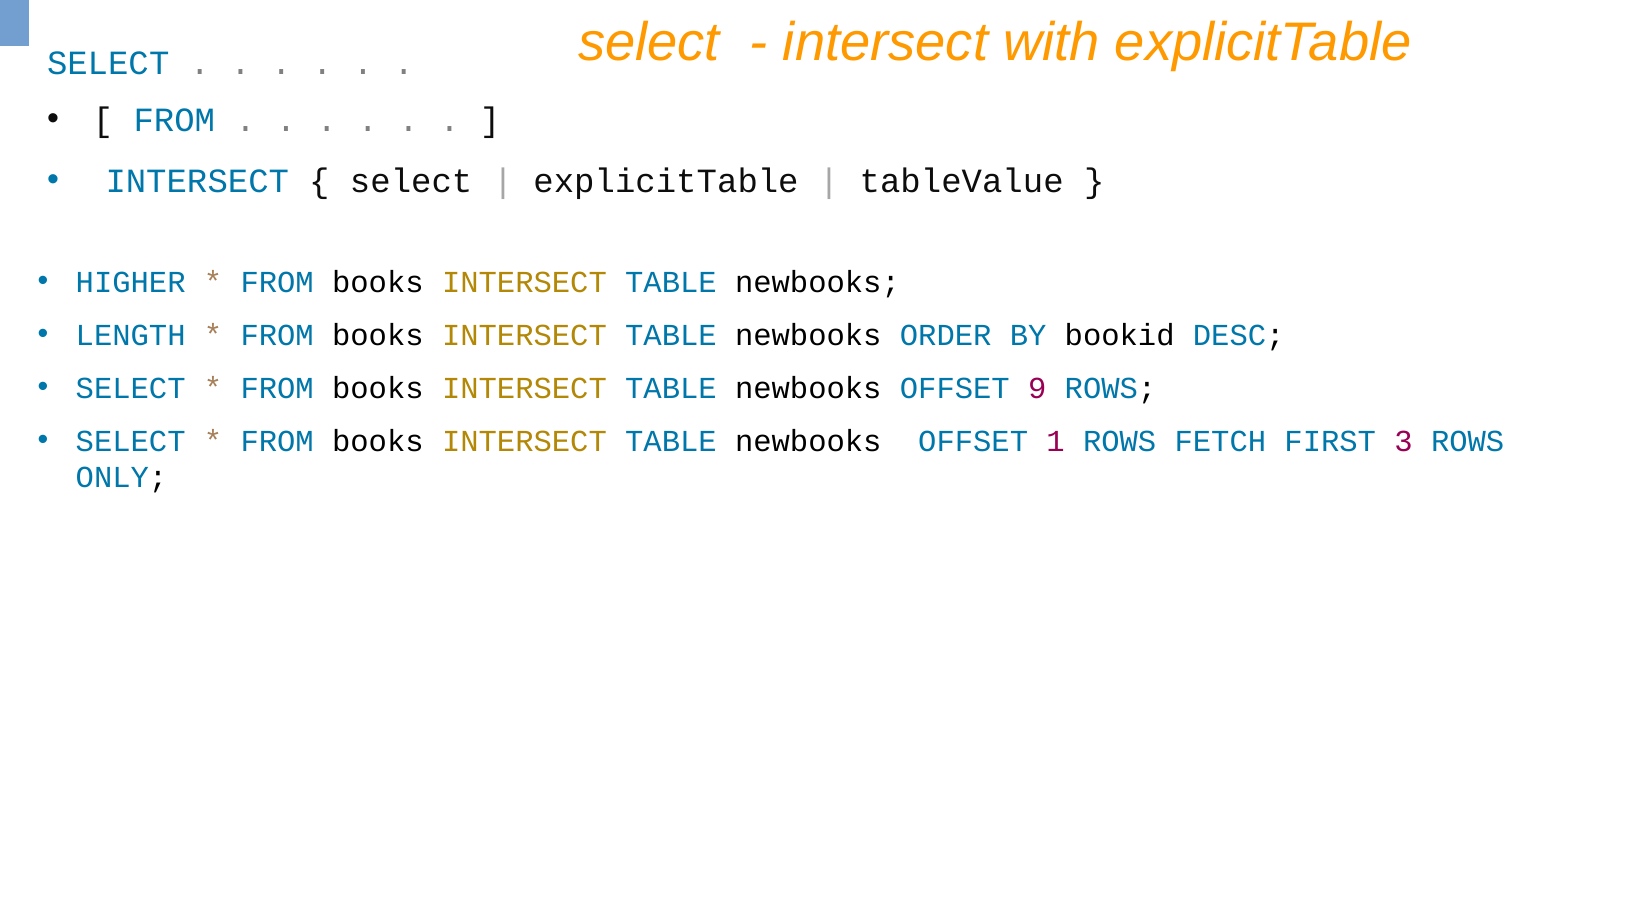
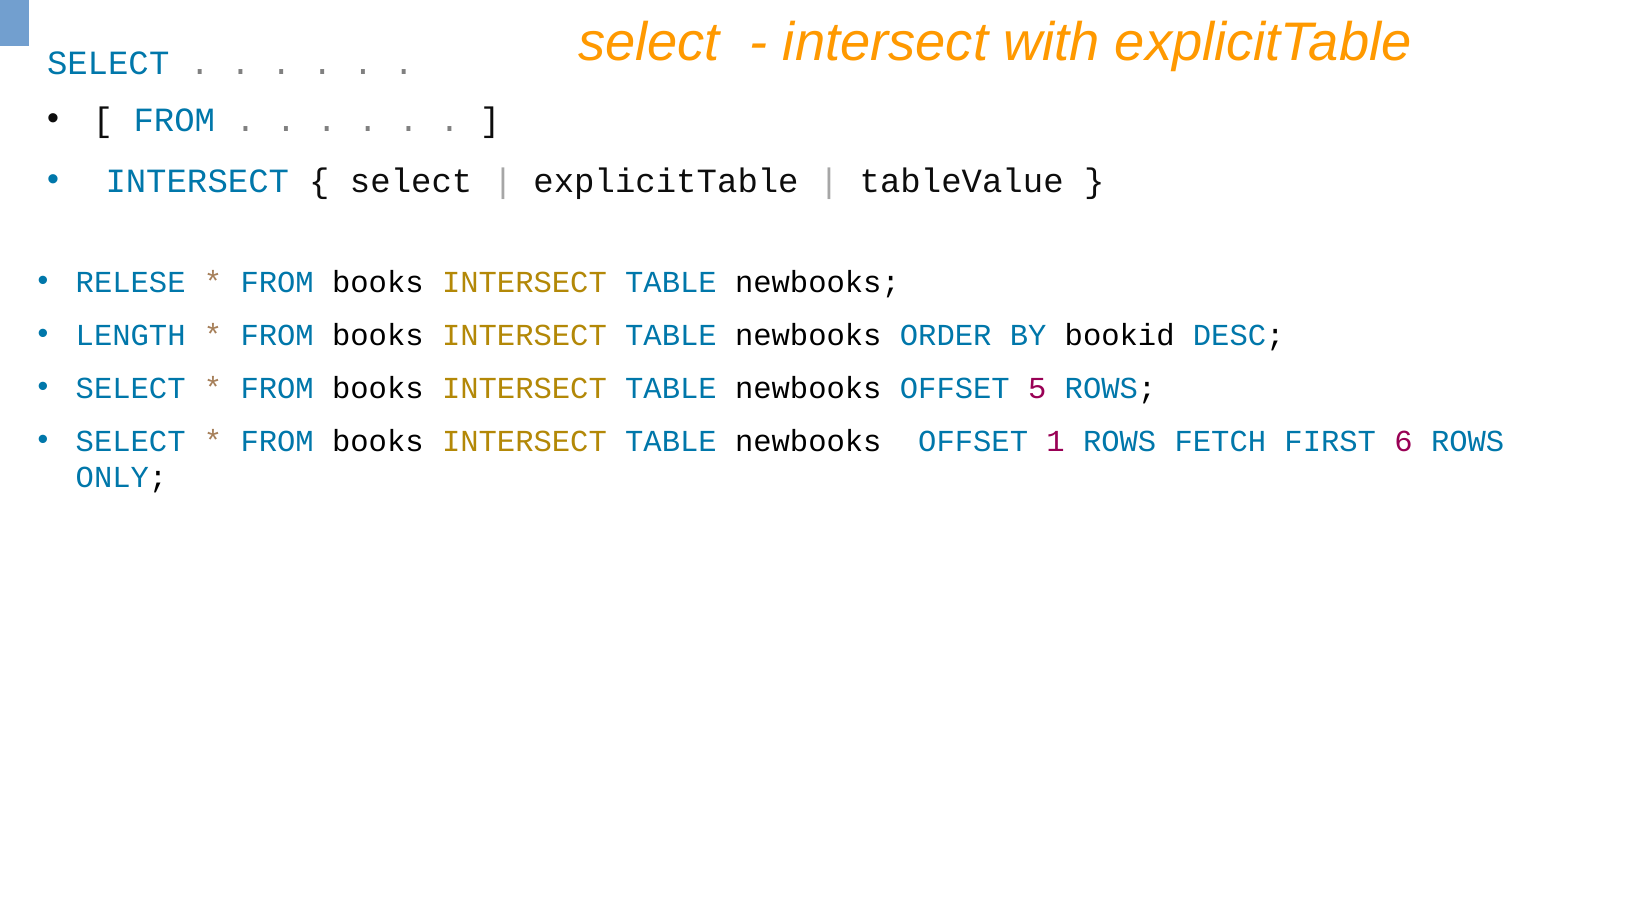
HIGHER: HIGHER -> RELESE (131, 282)
9: 9 -> 5 (1037, 388)
3: 3 -> 6 (1404, 441)
